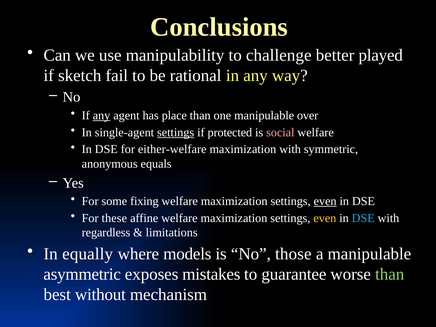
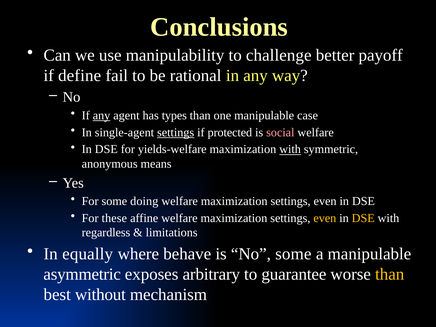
played: played -> payoff (381, 55)
sketch: sketch -> define (80, 76)
place: place -> types (174, 115)
over: over -> case (308, 115)
either-welfare: either-welfare -> yields-welfare (172, 149)
with underline: none -> present (290, 149)
equals: equals -> means (156, 164)
fixing: fixing -> doing (144, 201)
even underline: present -> none (325, 201)
DSE colour: light blue -> yellow (363, 218)
models: models -> behave (187, 254)
No those: those -> some (293, 254)
mistakes: mistakes -> arbitrary (211, 274)
than colour: light green -> yellow (390, 274)
